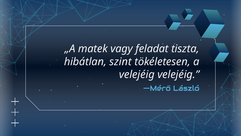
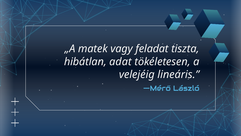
szint: szint -> adat (120, 61)
velejéig velejéig: velejéig -> lineáris (178, 74)
